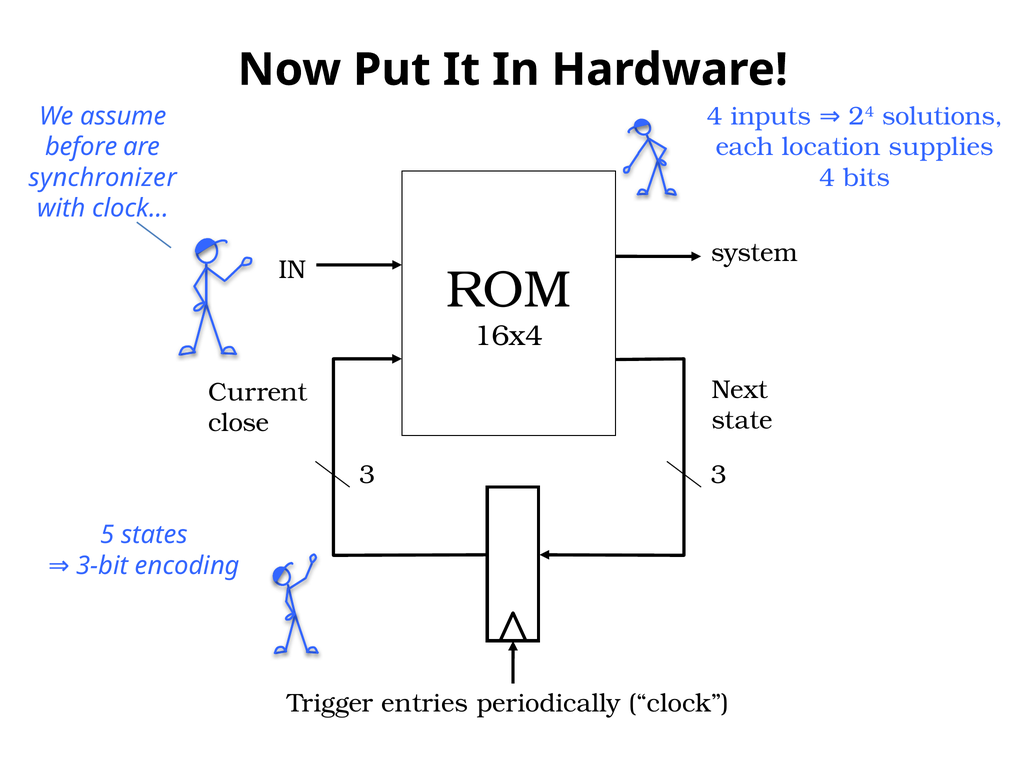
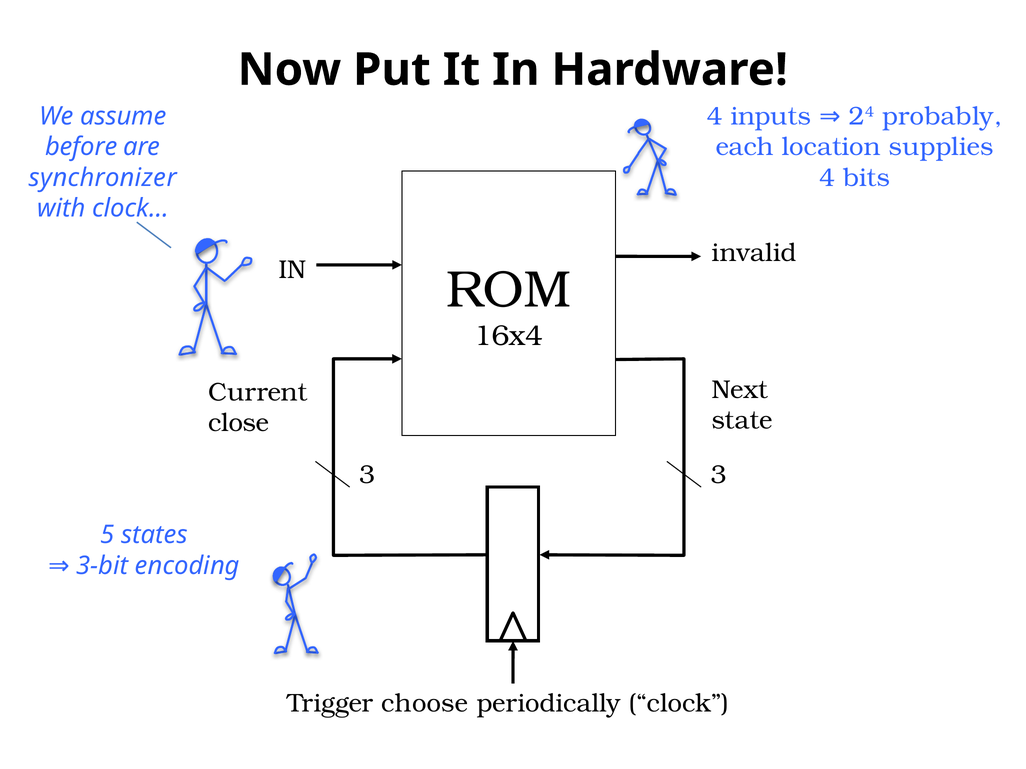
solutions: solutions -> probably (942, 116)
system: system -> invalid (754, 253)
entries: entries -> choose (425, 704)
